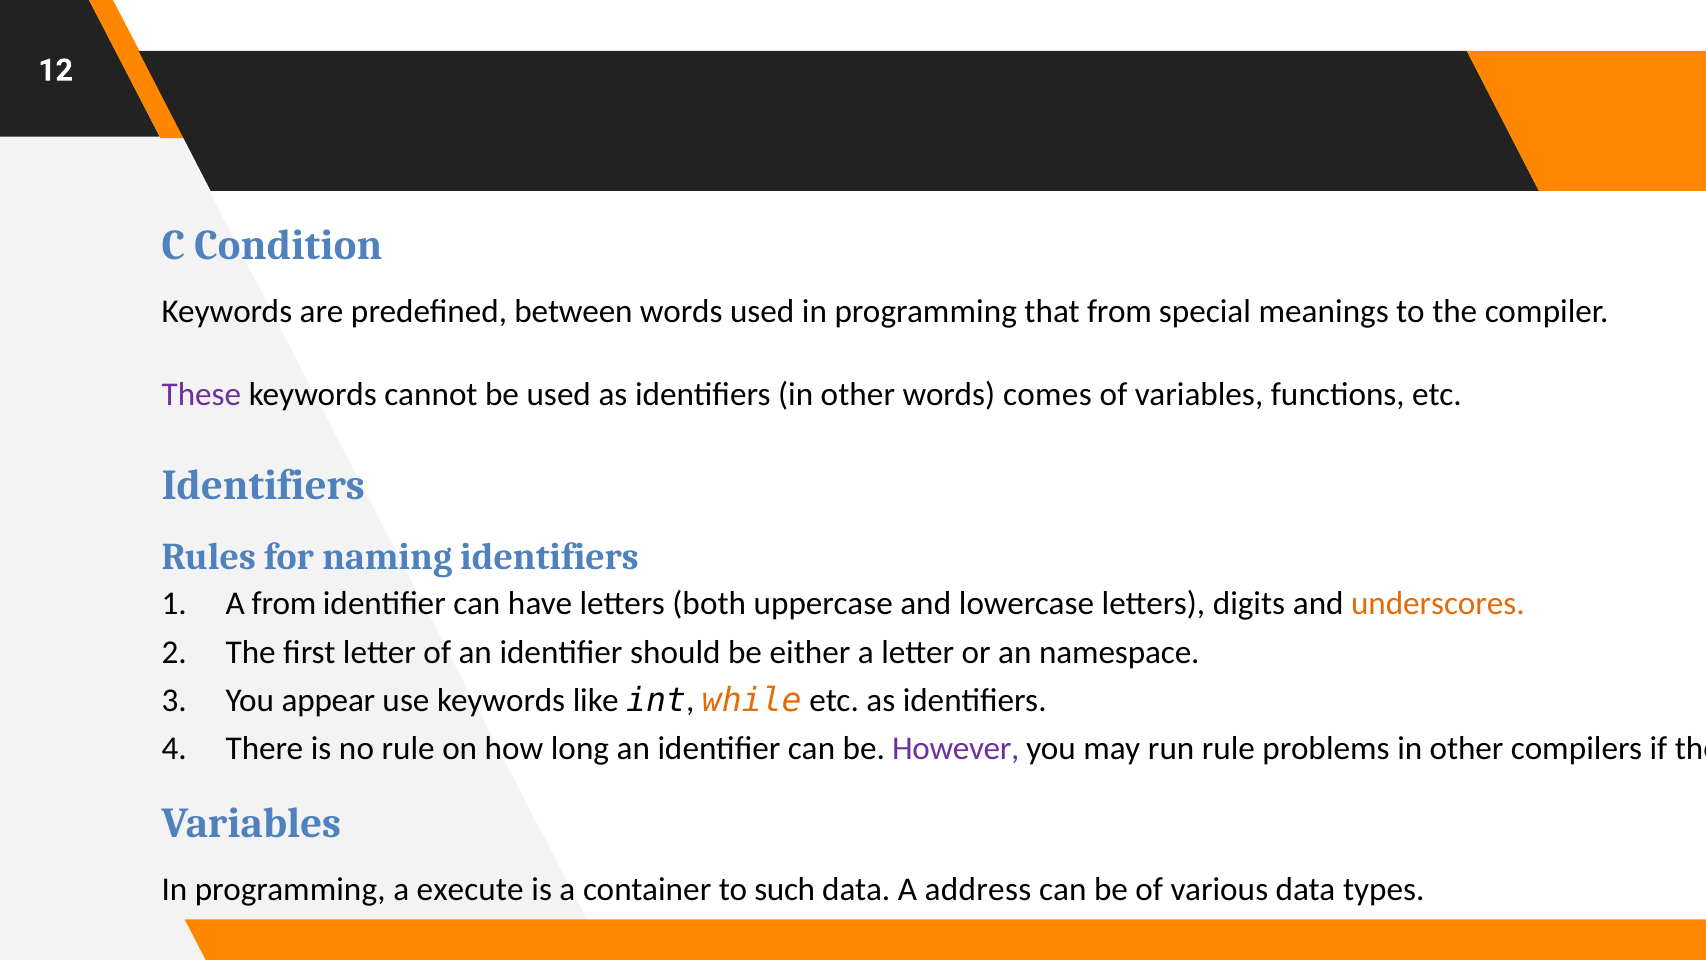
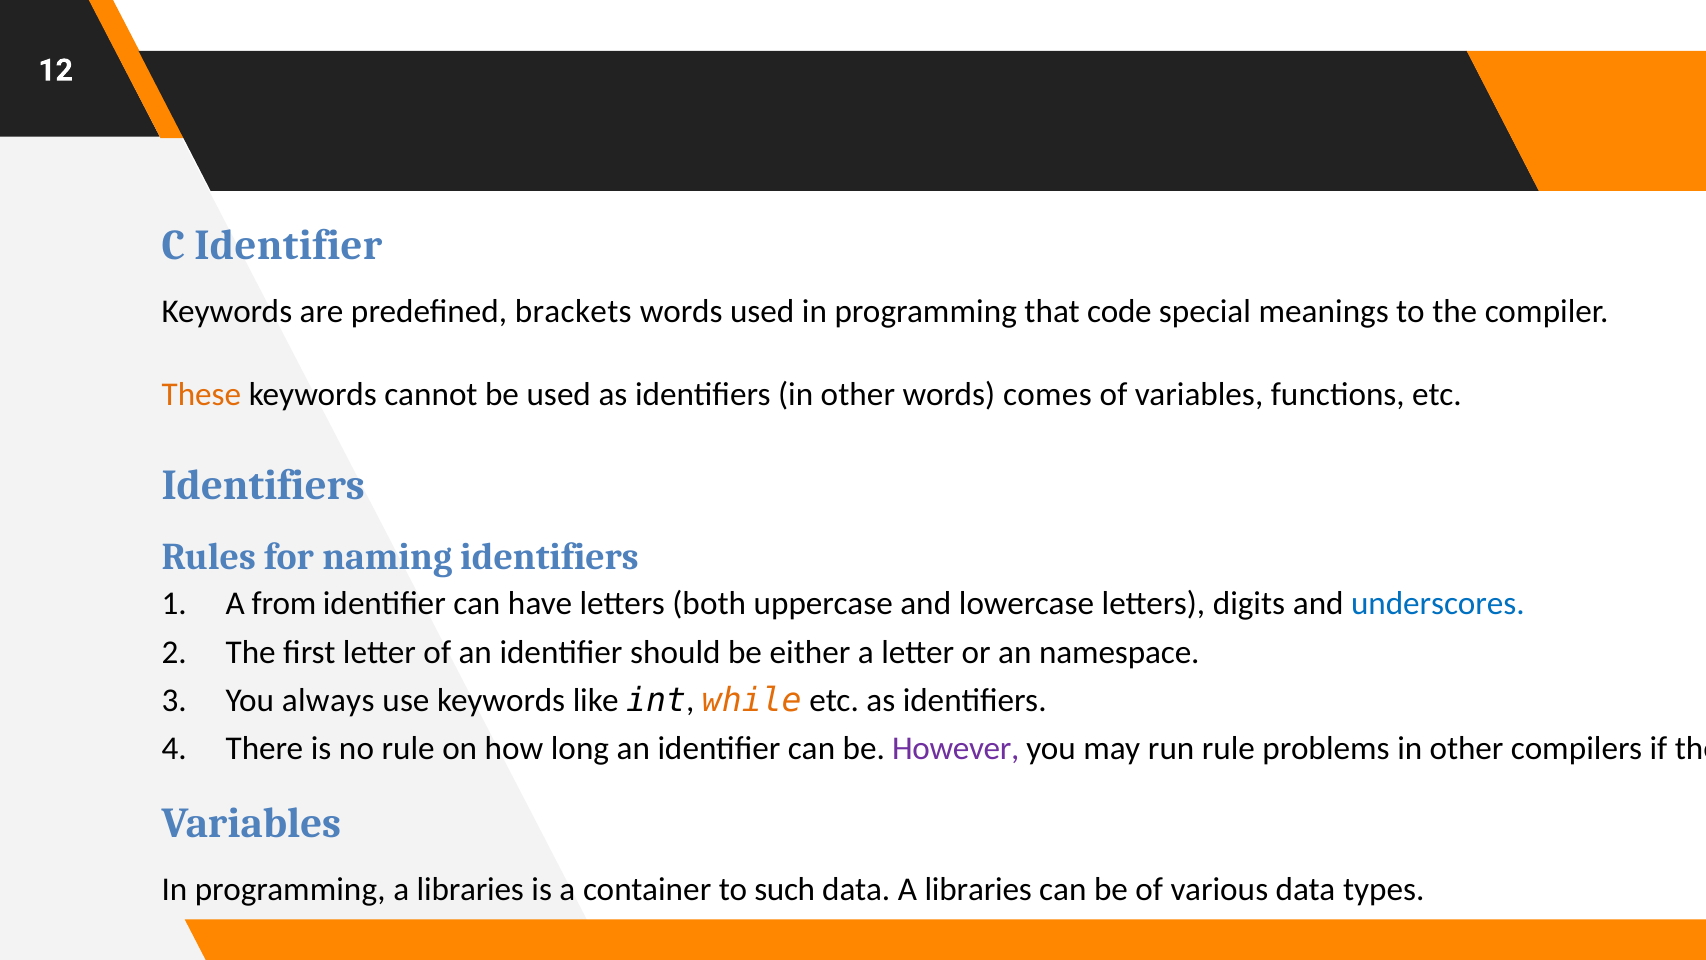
C Condition: Condition -> Identifier (288, 245)
between: between -> brackets (573, 311)
that from: from -> code (1119, 311)
These colour: purple -> orange (201, 394)
underscores colour: orange -> blue (1438, 603)
appear: appear -> always (328, 700)
programming a execute: execute -> libraries (470, 889)
data A address: address -> libraries (978, 889)
